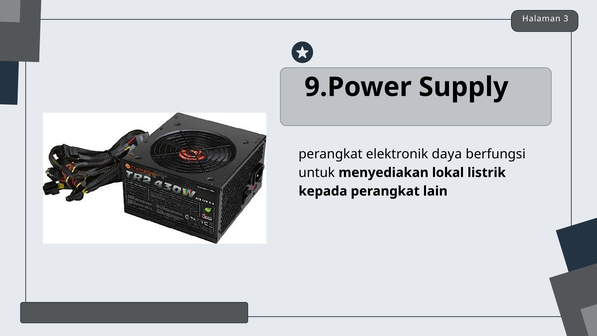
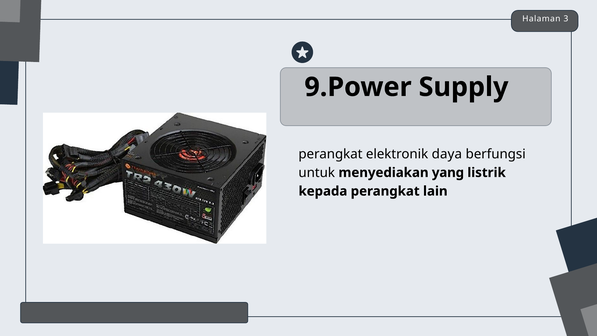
lokal: lokal -> yang (448, 173)
